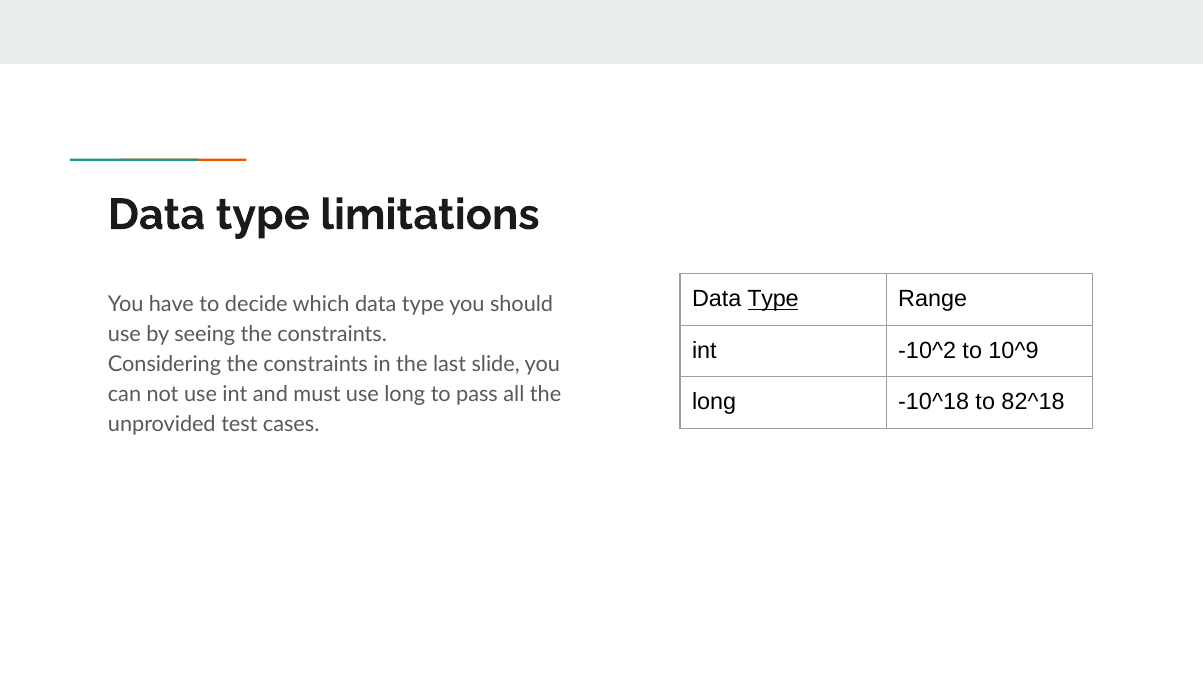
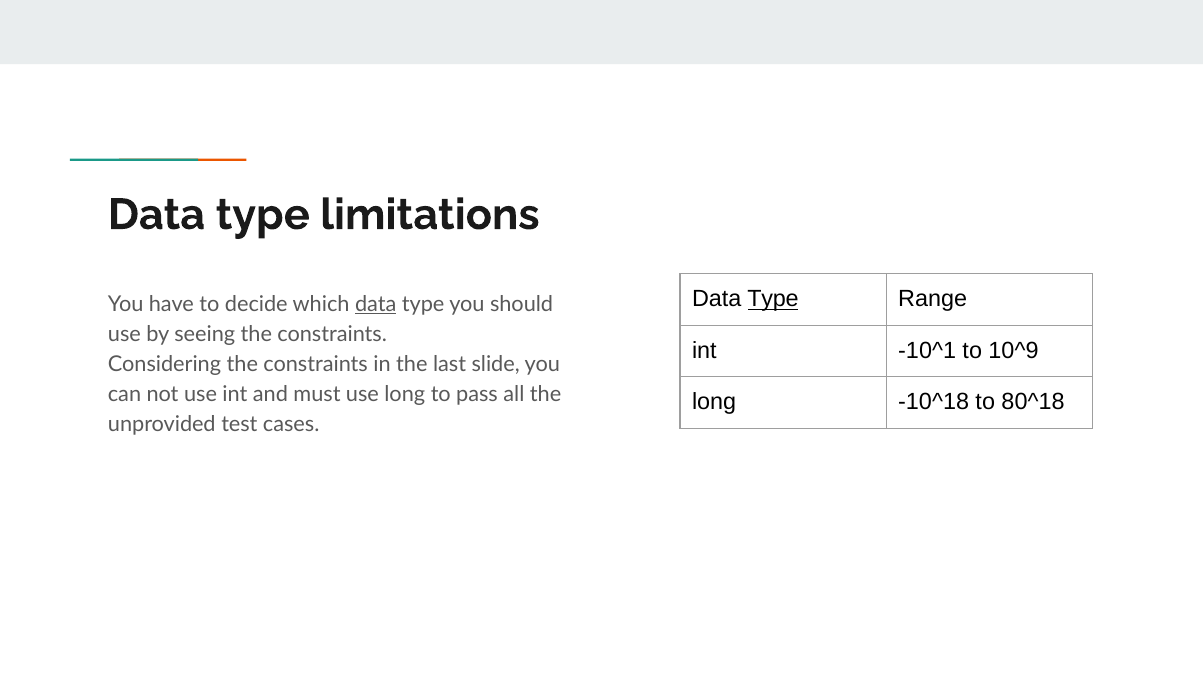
data underline: none -> present (376, 304)
-10^2: -10^2 -> -10^1 (927, 351)
82^18: 82^18 -> 80^18 (1033, 402)
